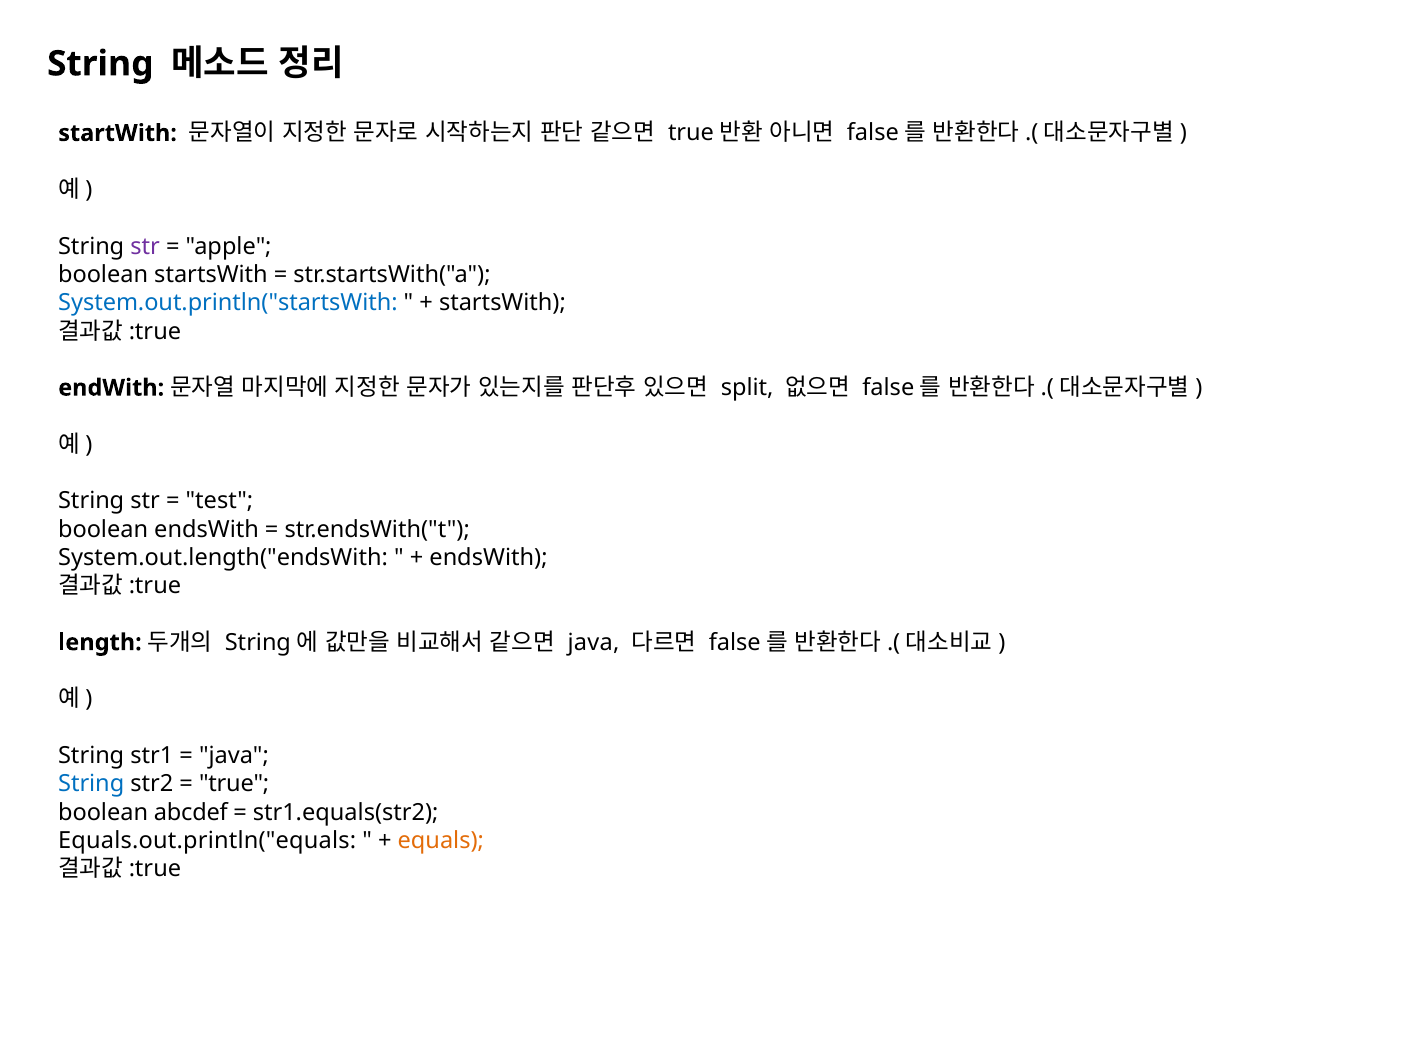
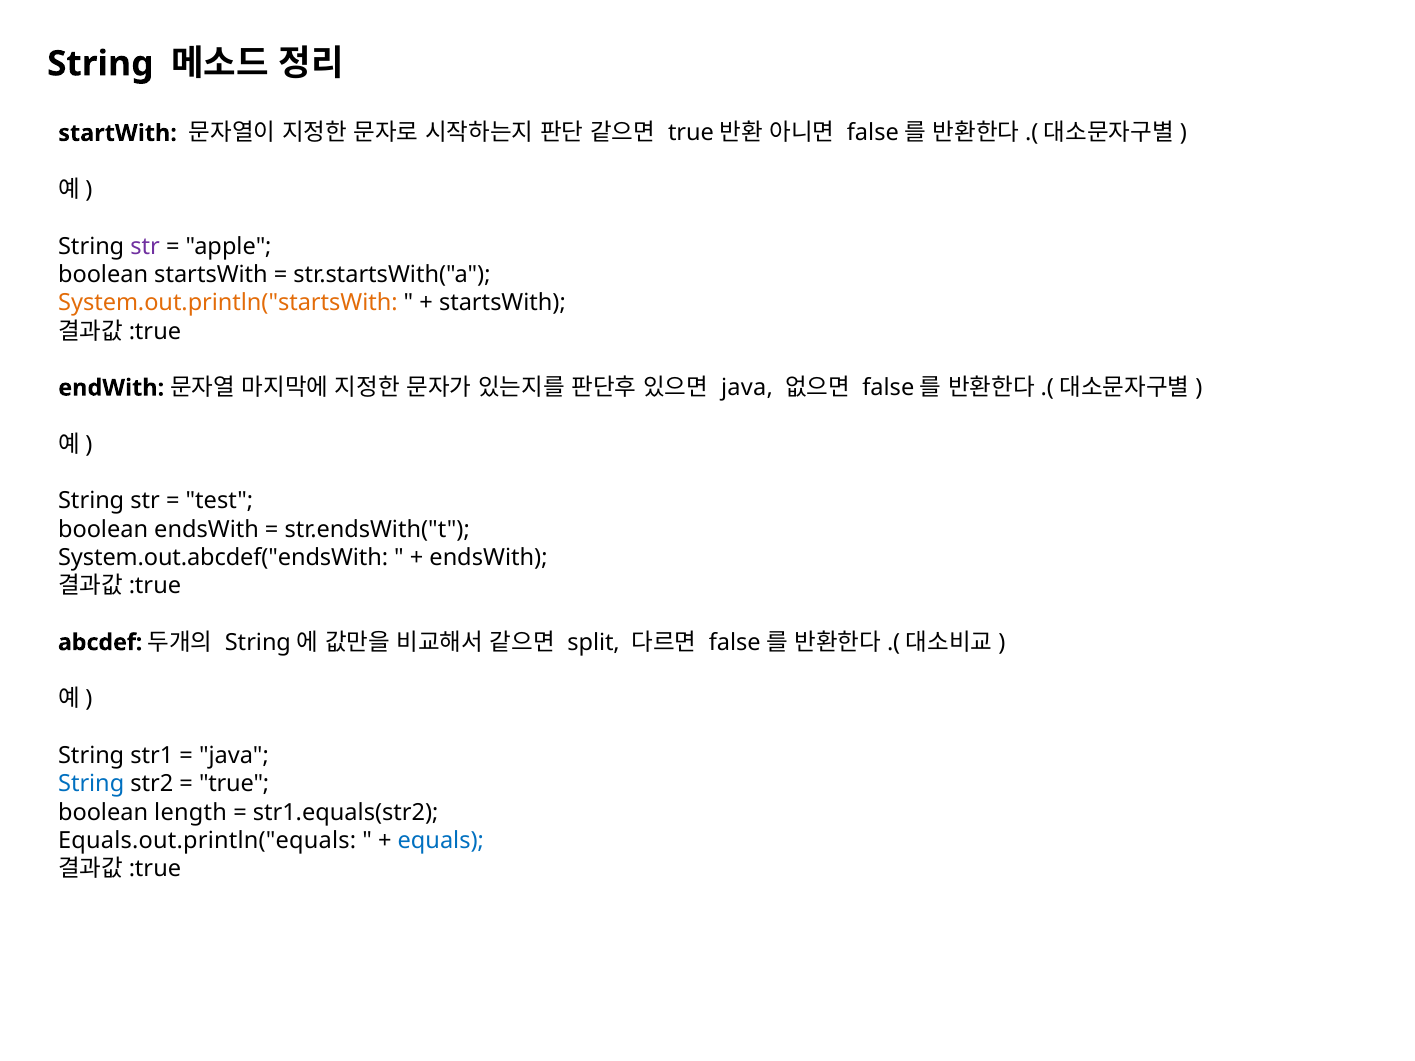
System.out.println("startsWith colour: blue -> orange (228, 303)
split: split -> java (747, 388)
System.out.length("endsWith: System.out.length("endsWith -> System.out.abcdef("endsWith (223, 558)
length: length -> abcdef (100, 643)
java: java -> split (594, 643)
abcdef: abcdef -> length (191, 812)
equals colour: orange -> blue (441, 841)
